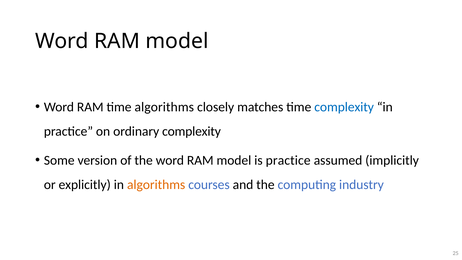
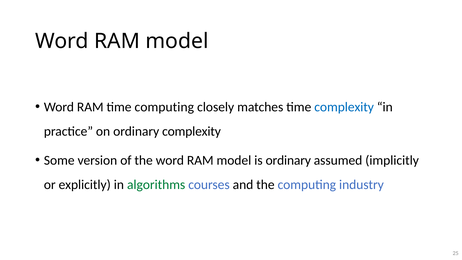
time algorithms: algorithms -> computing (164, 107)
is practice: practice -> ordinary (288, 160)
algorithms colour: orange -> green (156, 184)
